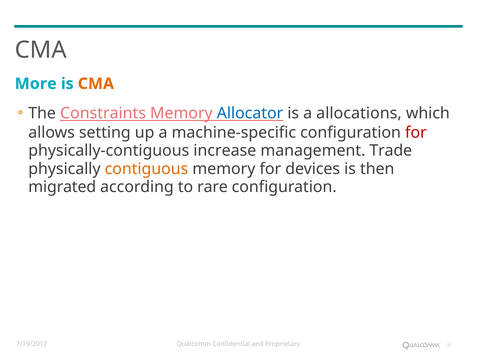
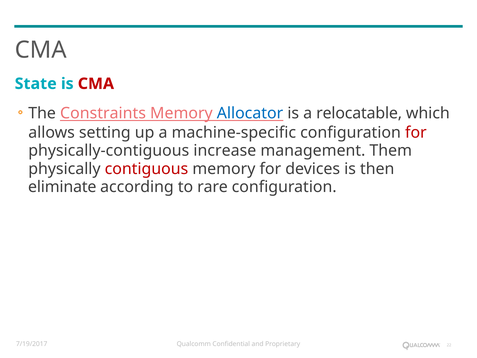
More: More -> State (36, 84)
CMA colour: orange -> red (96, 84)
allocations: allocations -> relocatable (359, 113)
Trade: Trade -> Them (391, 151)
contiguous colour: orange -> red (146, 169)
migrated: migrated -> eliminate (62, 187)
